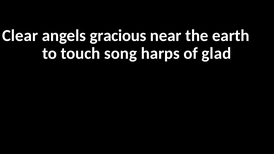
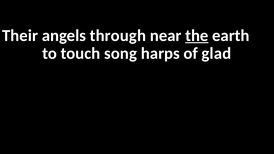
Clear: Clear -> Their (20, 36)
gracious: gracious -> through (118, 36)
the underline: none -> present (197, 36)
